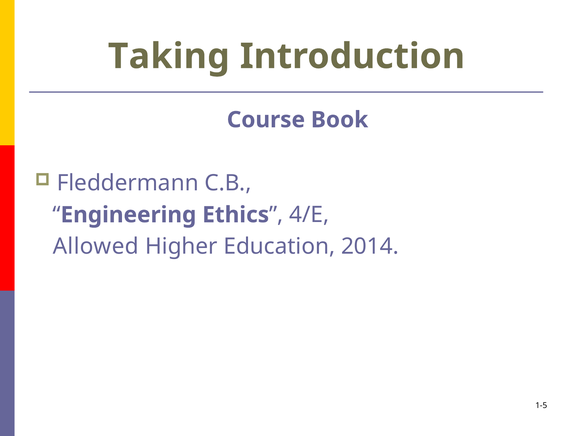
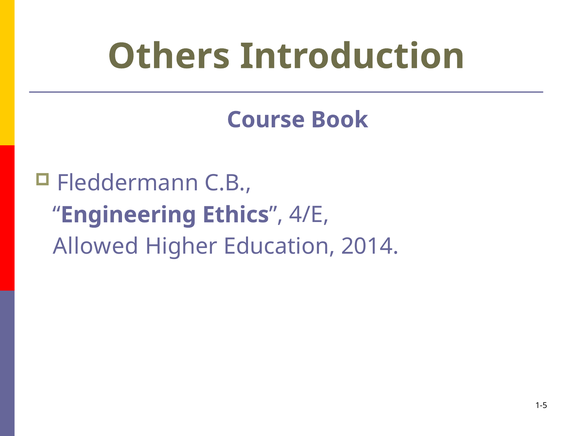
Taking: Taking -> Others (169, 56)
